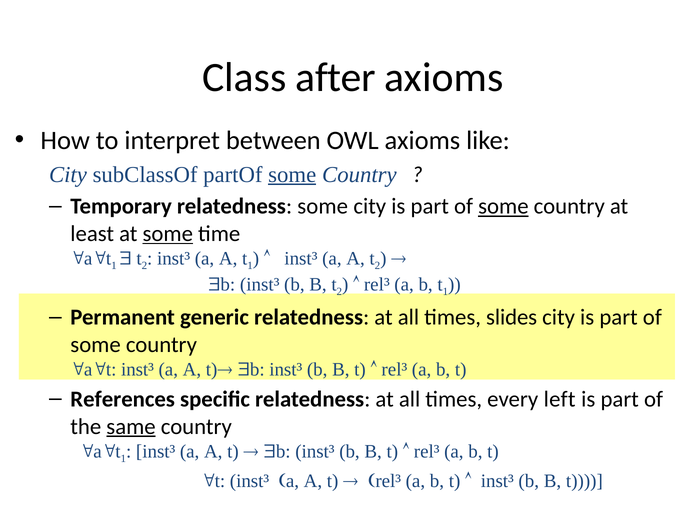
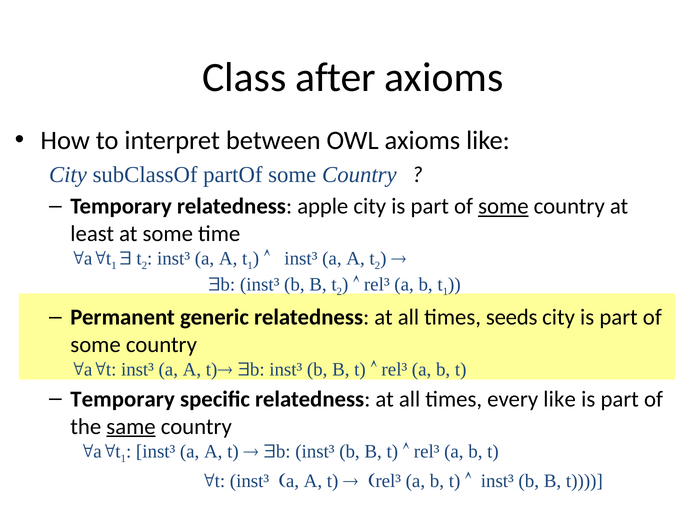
some underline: present -> none (292, 175)
relatedness some: some -> apple (323, 206)
some underline: present -> none (168, 234)
slides: slides -> seeds (512, 317)
References: References -> Temporary (123, 399)
every left: left -> like (560, 399)
